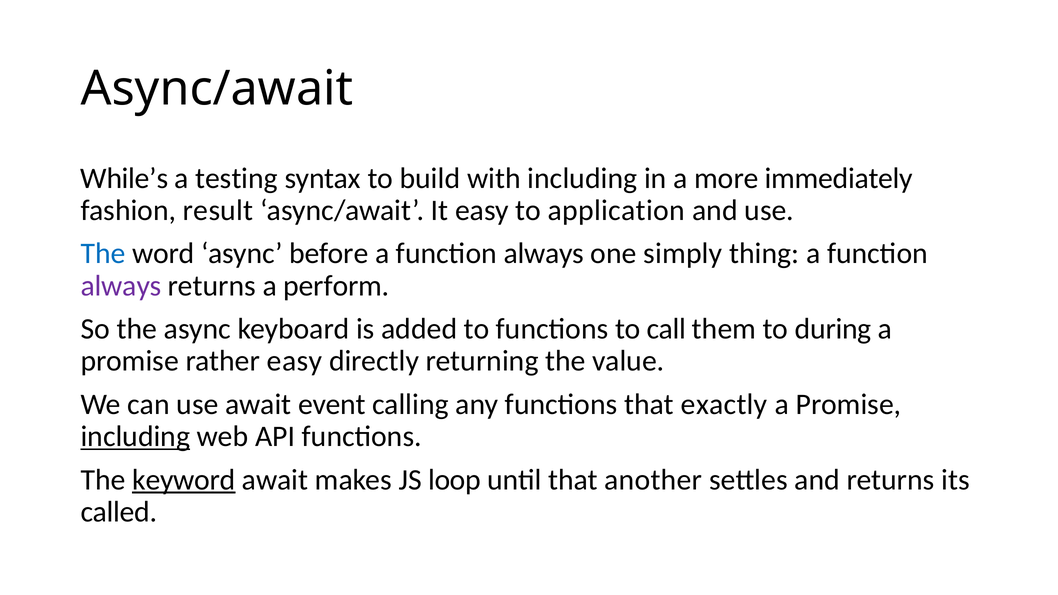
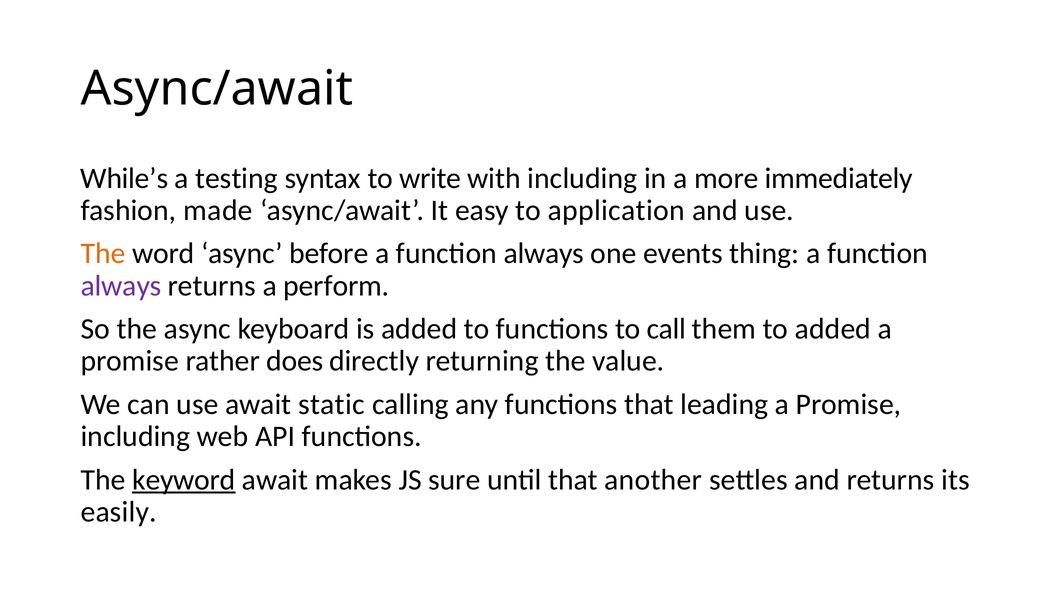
build: build -> write (430, 178)
result: result -> made (218, 210)
The colour: blue -> orange (103, 254)
simply: simply -> events (683, 254)
to during: during -> added (833, 329)
rather easy: easy -> does (295, 361)
event: event -> static (332, 404)
exactly: exactly -> leading (724, 404)
including underline: present -> none (135, 437)
loop: loop -> sure (454, 480)
called: called -> easily (119, 512)
